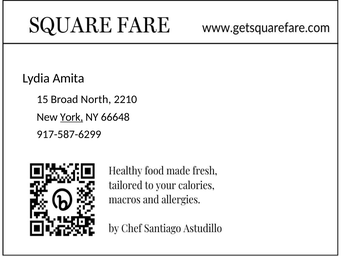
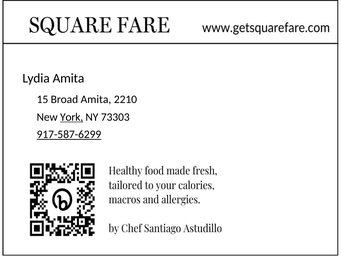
Broad North: North -> Amita (96, 99)
66648: 66648 -> 73303 (115, 117)
917-587-6299 underline: none -> present (69, 134)
